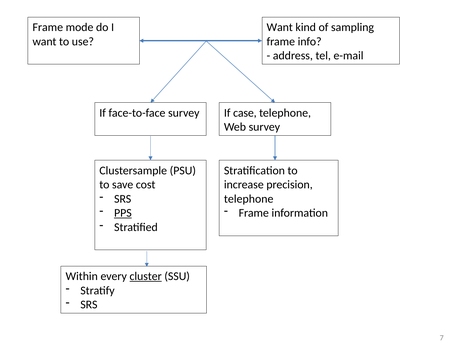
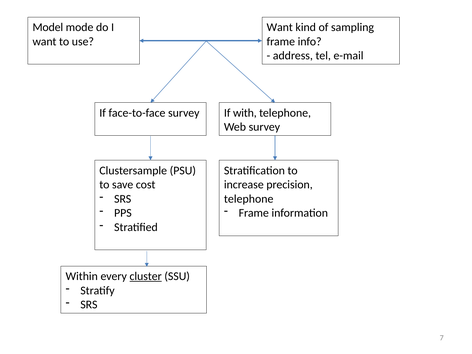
Frame: Frame -> Model (48, 27)
case: case -> with (245, 113)
PPS underline: present -> none (123, 213)
